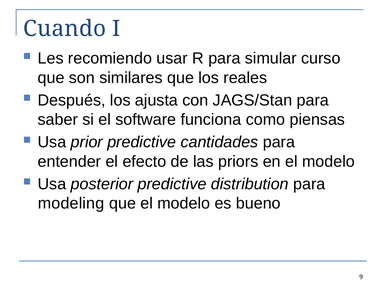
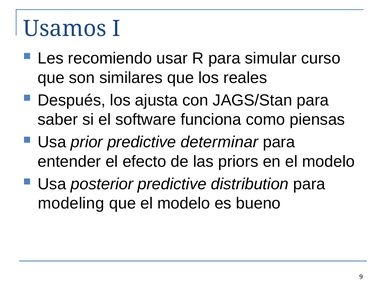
Cuando: Cuando -> Usamos (65, 29)
cantidades: cantidades -> determinar (219, 142)
